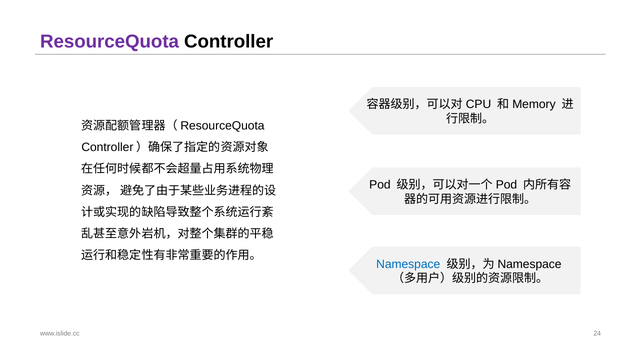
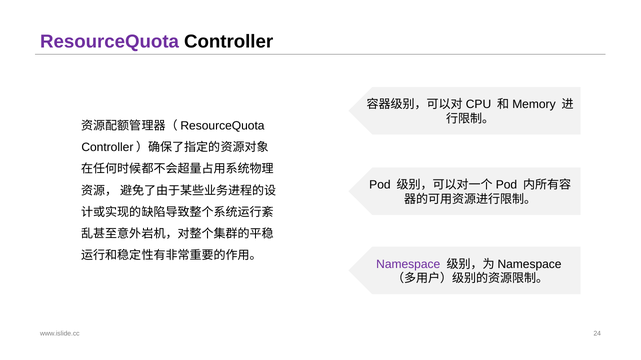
Namespace colour: blue -> purple (408, 264)
